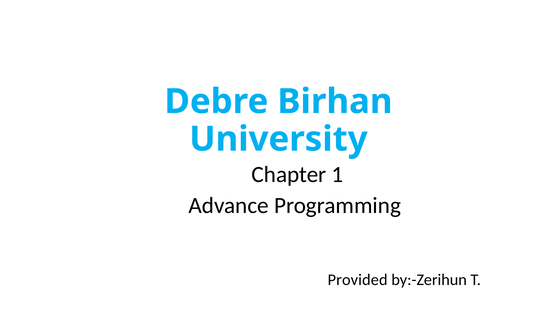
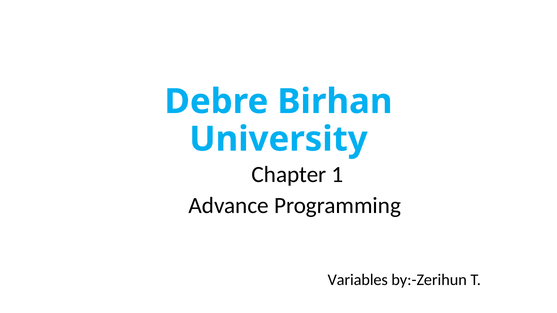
Provided: Provided -> Variables (358, 280)
